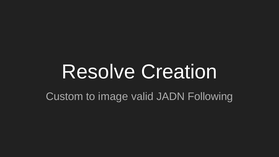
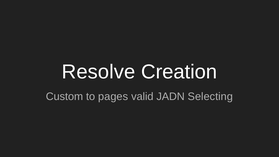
image: image -> pages (113, 97)
Following: Following -> Selecting (210, 97)
